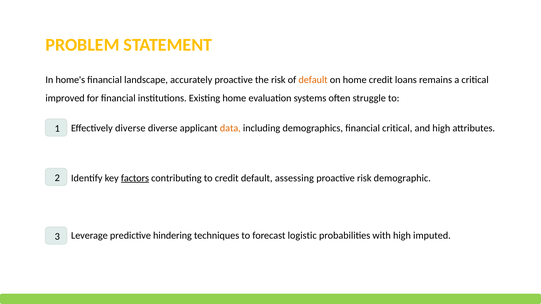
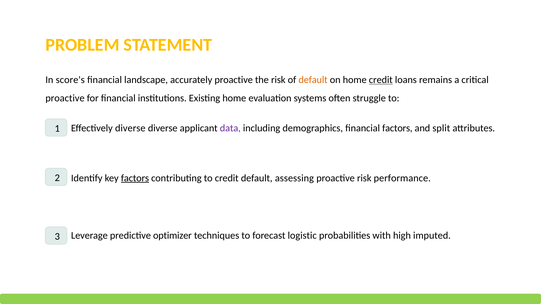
home's: home's -> score's (70, 80)
credit underline: none -> present (381, 80)
improved: improved -> proactive (65, 98)
data colour: orange -> purple (230, 128)
financial critical: critical -> factors (397, 128)
and high: high -> split (441, 128)
demographic: demographic -> performance (402, 178)
hindering: hindering -> optimizer (172, 236)
